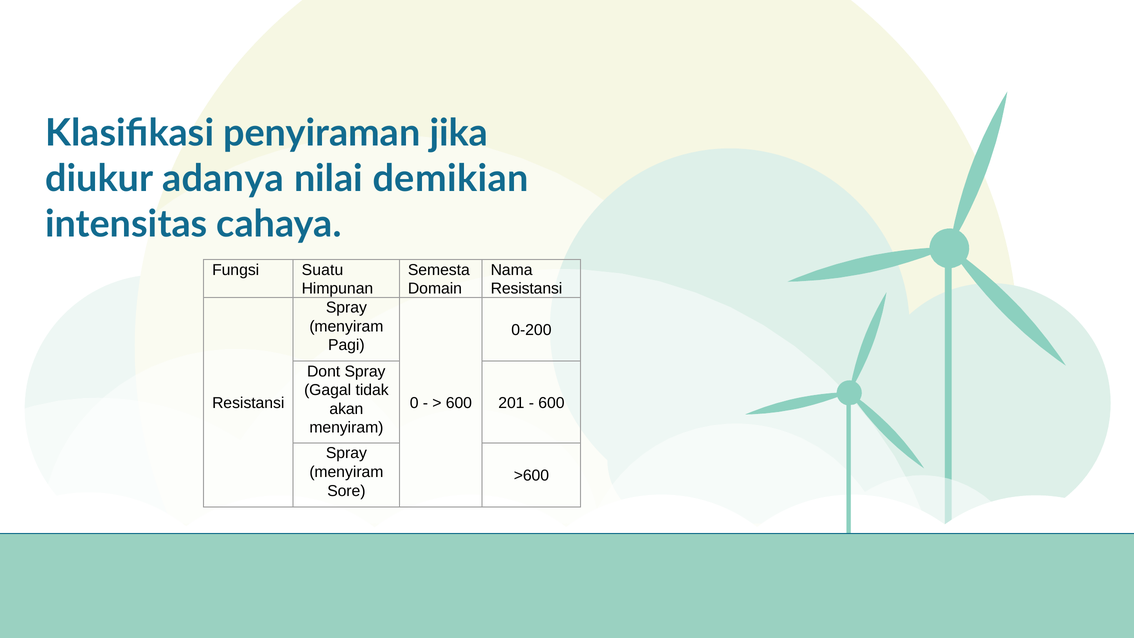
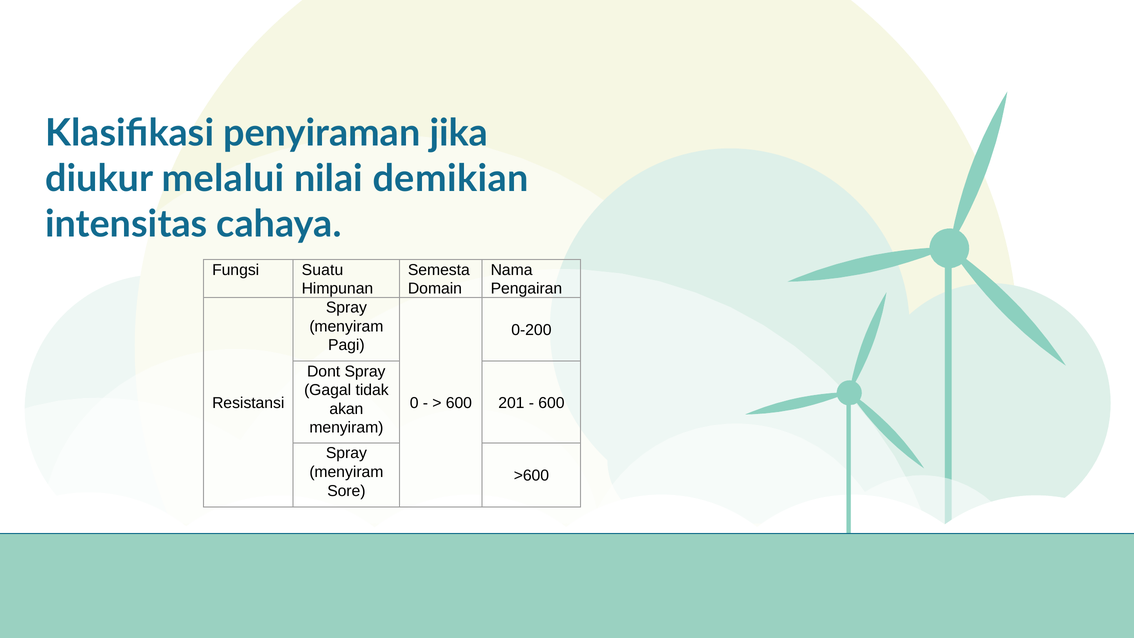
adanya: adanya -> melalui (223, 179)
Resistansi: Resistansi -> Pengairan (526, 289)
